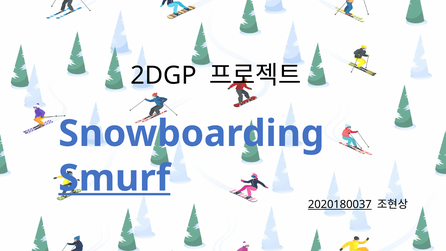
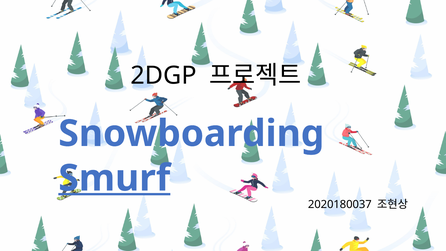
2020180037 underline: present -> none (340, 204)
